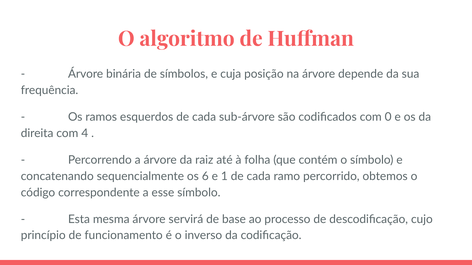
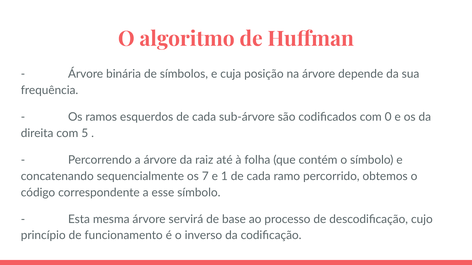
4: 4 -> 5 (85, 134)
6: 6 -> 7 (205, 177)
